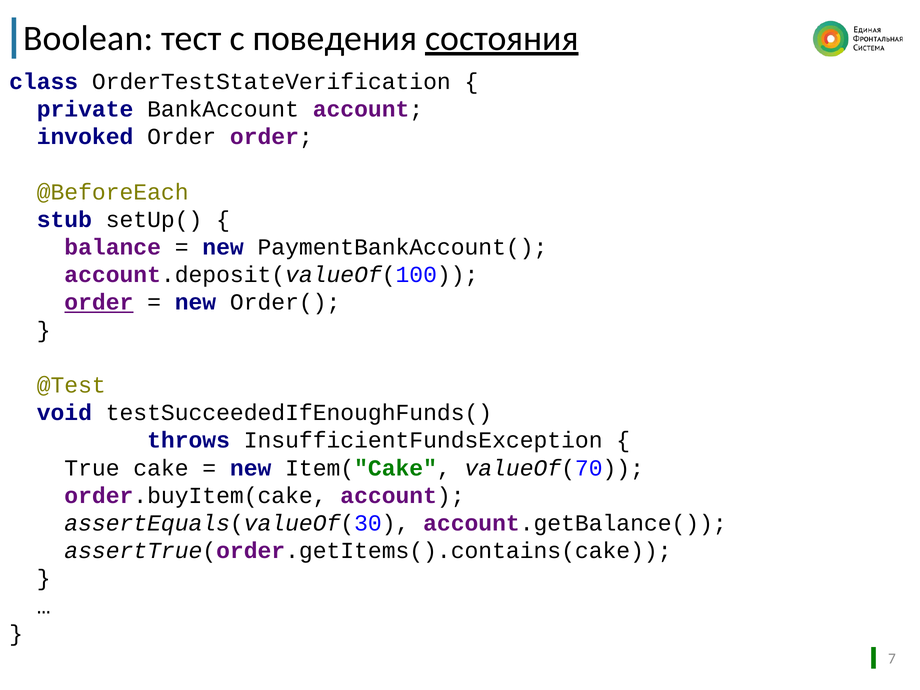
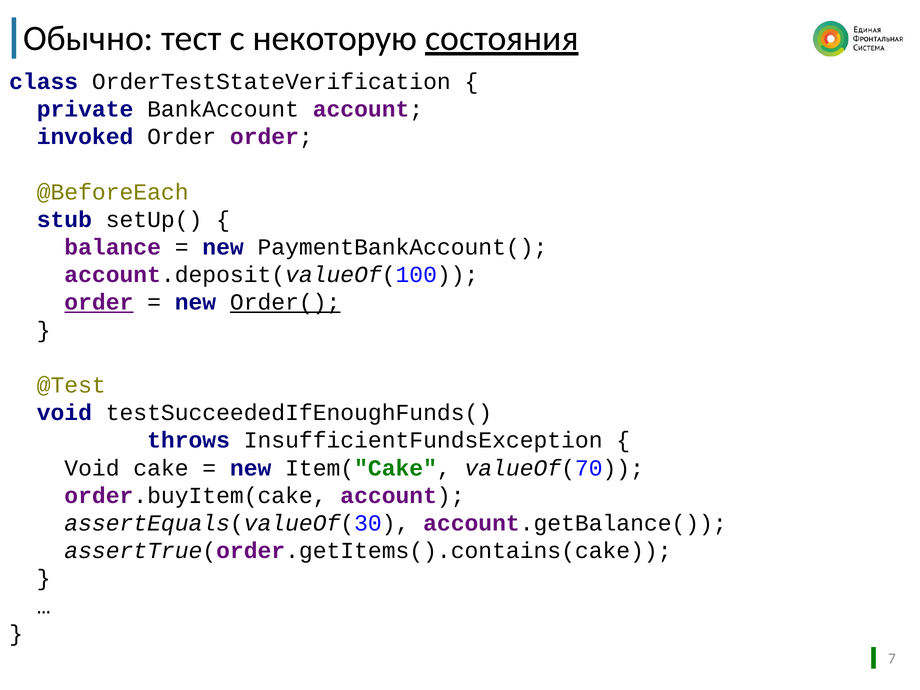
Boolean: Boolean -> Обычно (88, 38)
поведения: поведения -> некоторую (335, 38)
Order( underline: none -> present (285, 302)
True: True -> Void (92, 468)
